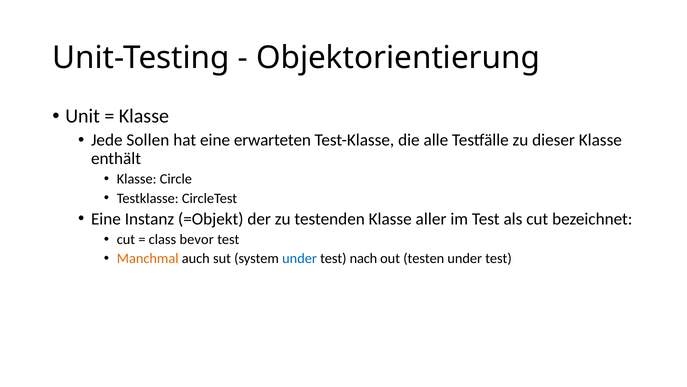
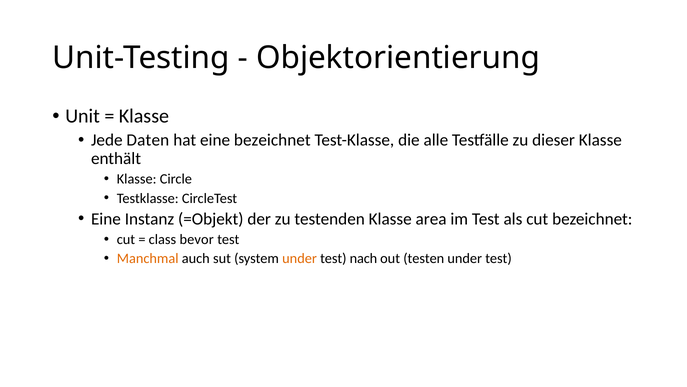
Sollen: Sollen -> Daten (148, 140)
eine erwarteten: erwarteten -> bezeichnet (272, 140)
aller: aller -> area (431, 219)
under colour: blue -> orange (300, 258)
